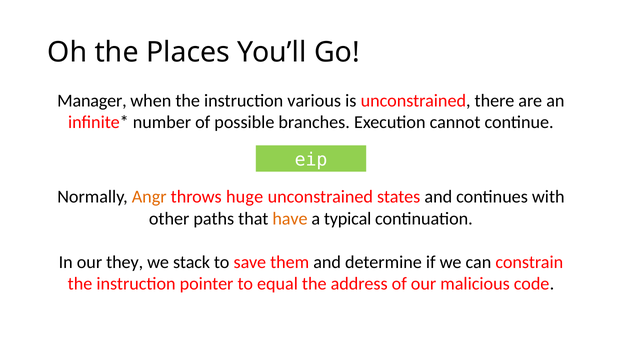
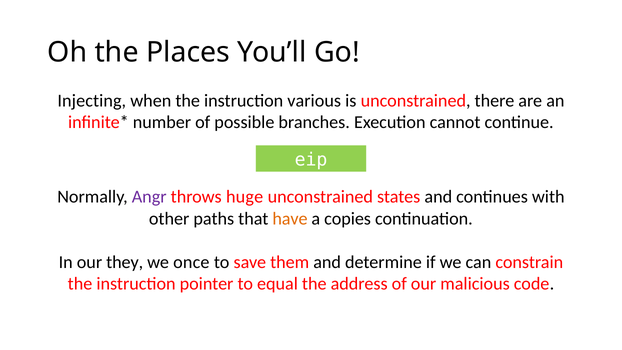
Manager: Manager -> Injecting (92, 101)
Angr colour: orange -> purple (149, 197)
typical: typical -> copies (348, 219)
stack: stack -> once (191, 262)
